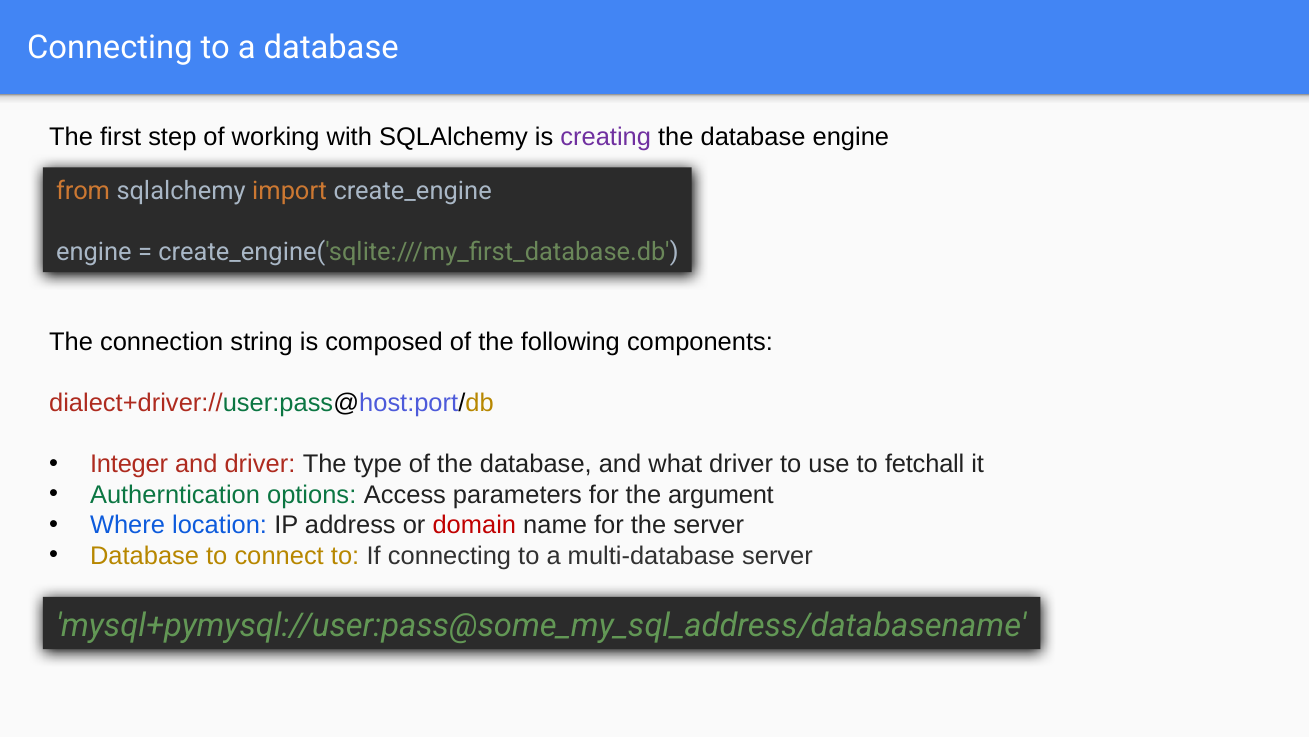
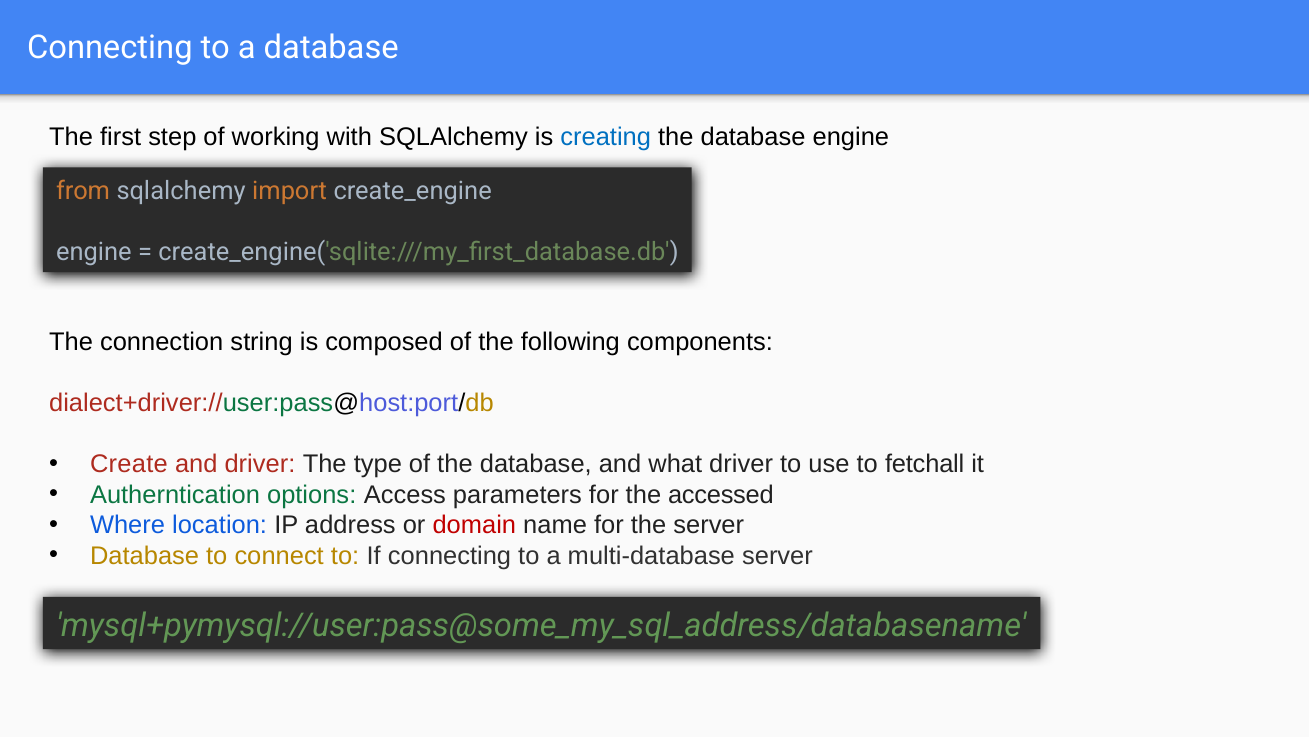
creating colour: purple -> blue (606, 137)
Integer: Integer -> Create (129, 464)
argument: argument -> accessed (721, 494)
